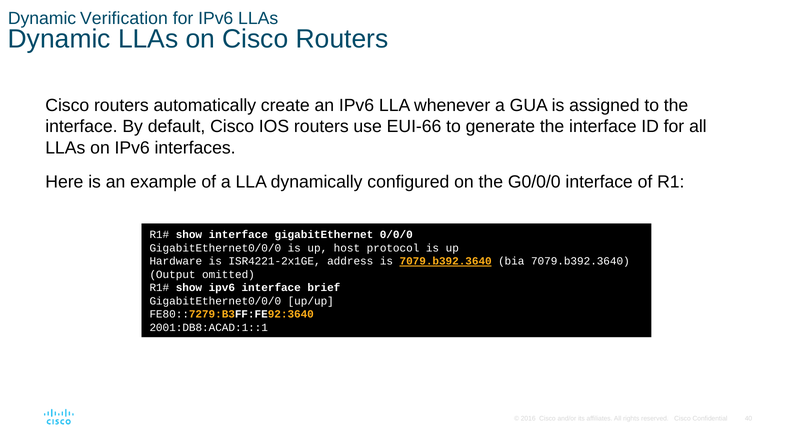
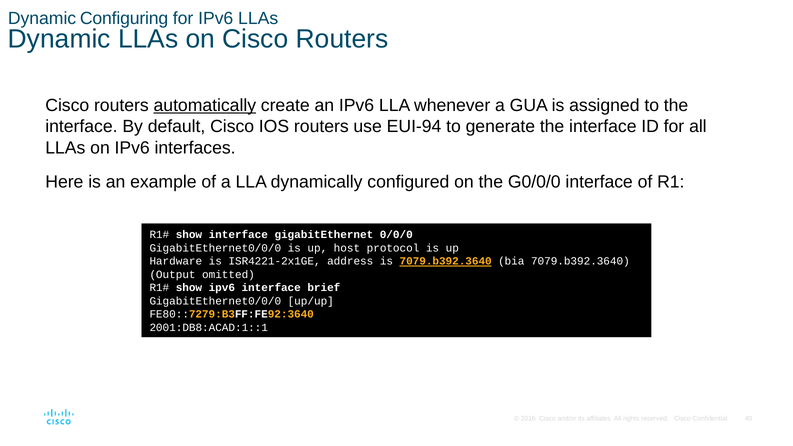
Verification: Verification -> Configuring (124, 18)
automatically underline: none -> present (205, 106)
EUI-66: EUI-66 -> EUI-94 (414, 127)
